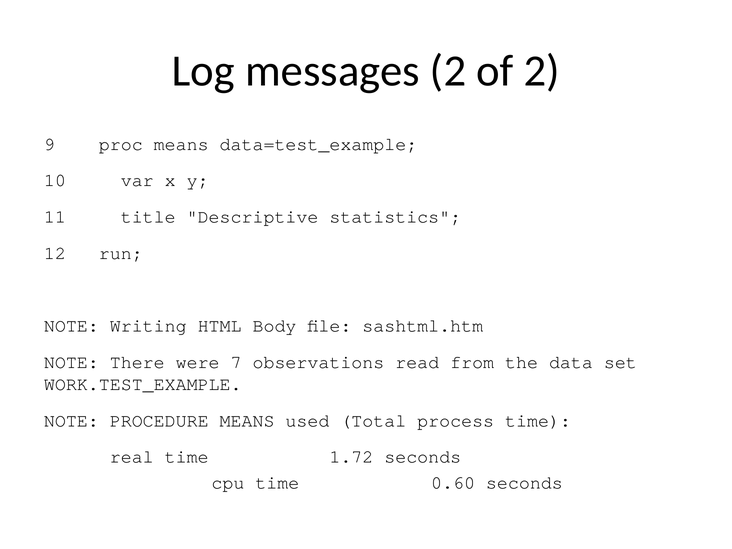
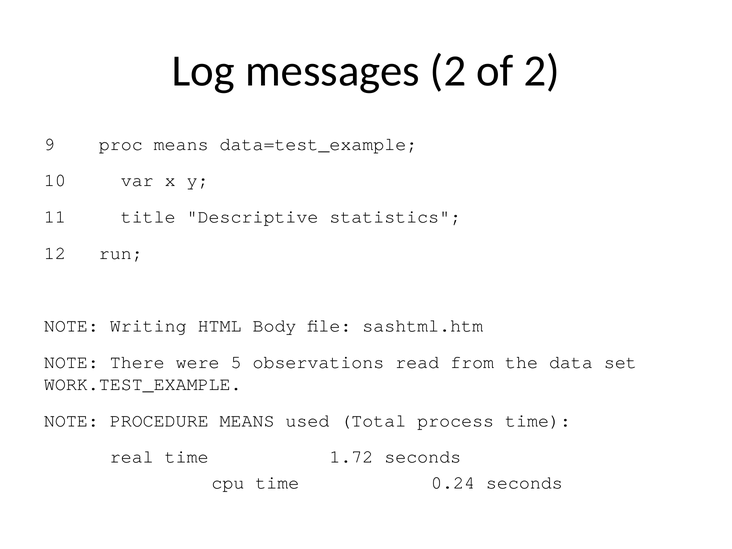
7: 7 -> 5 (236, 362)
0.60: 0.60 -> 0.24 (453, 483)
